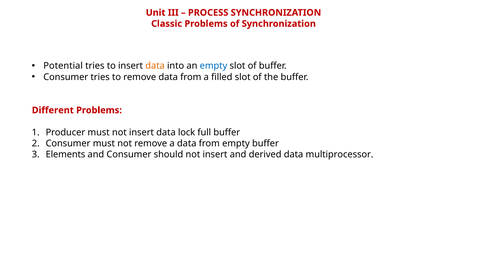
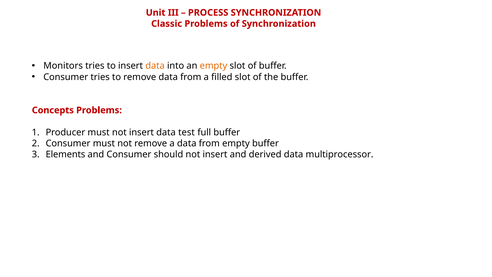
Potential: Potential -> Monitors (63, 66)
empty colour: blue -> orange (214, 66)
Different: Different -> Concepts (53, 110)
lock: lock -> test (187, 132)
